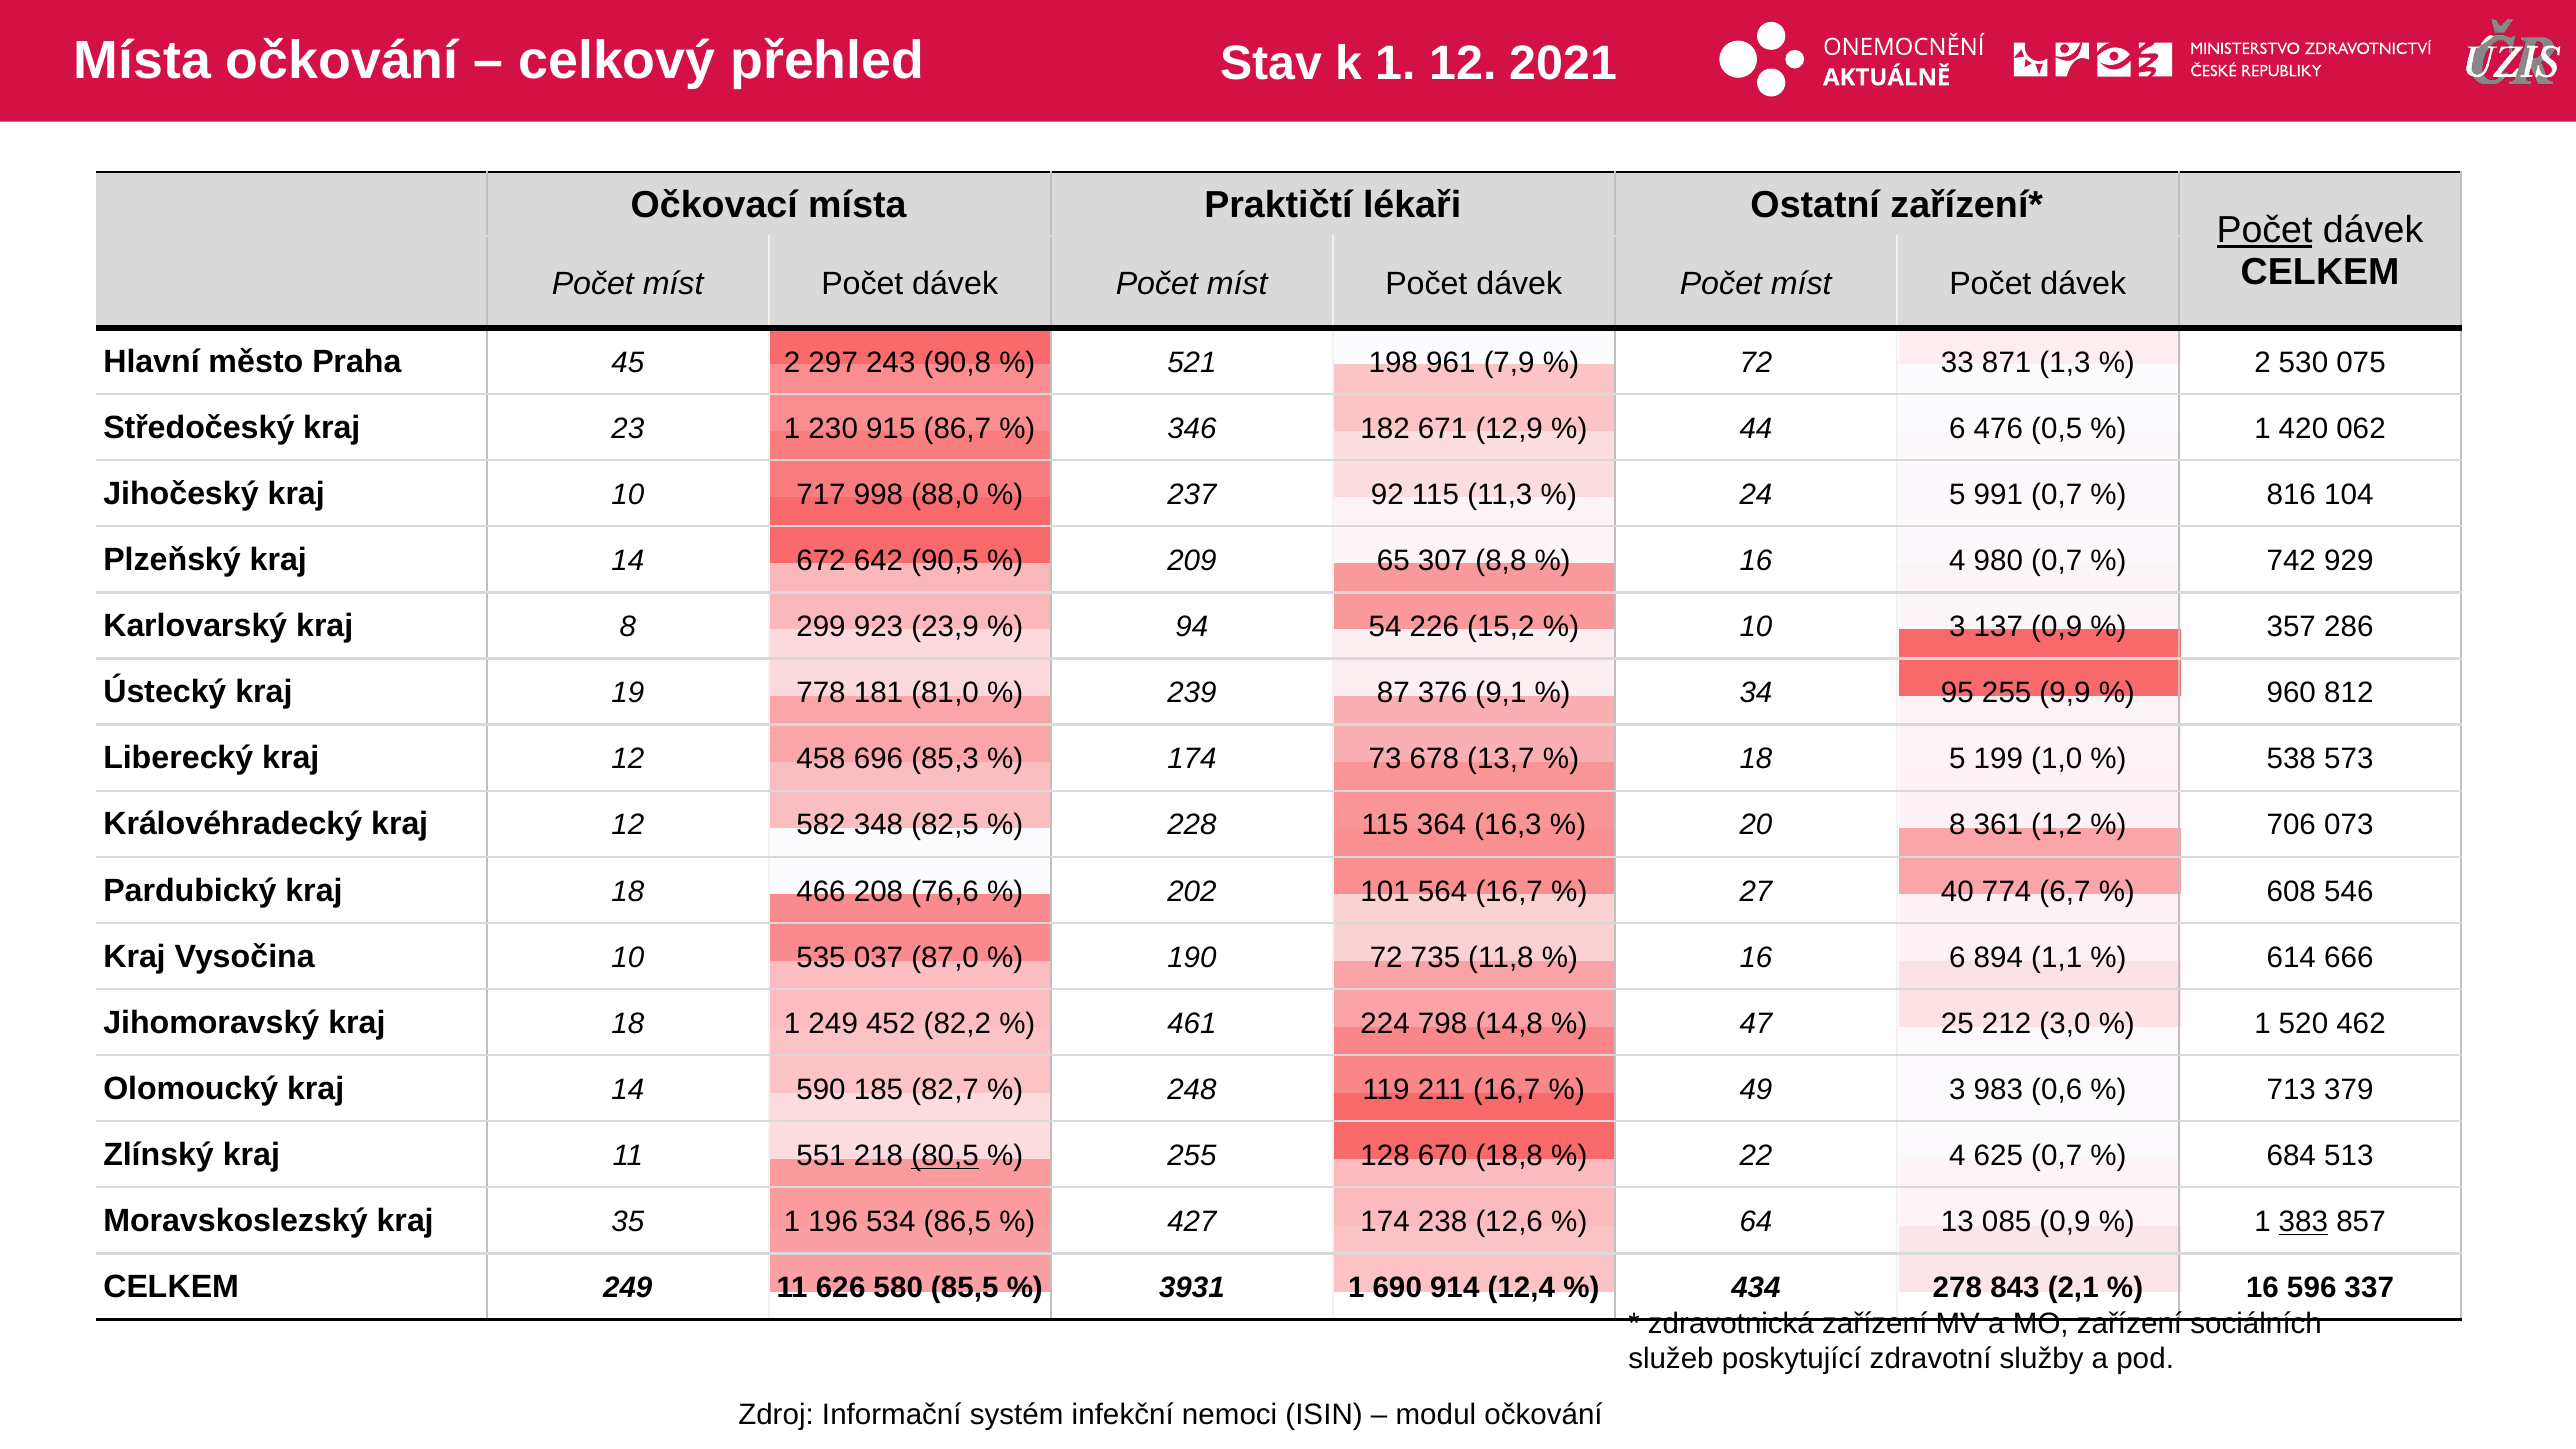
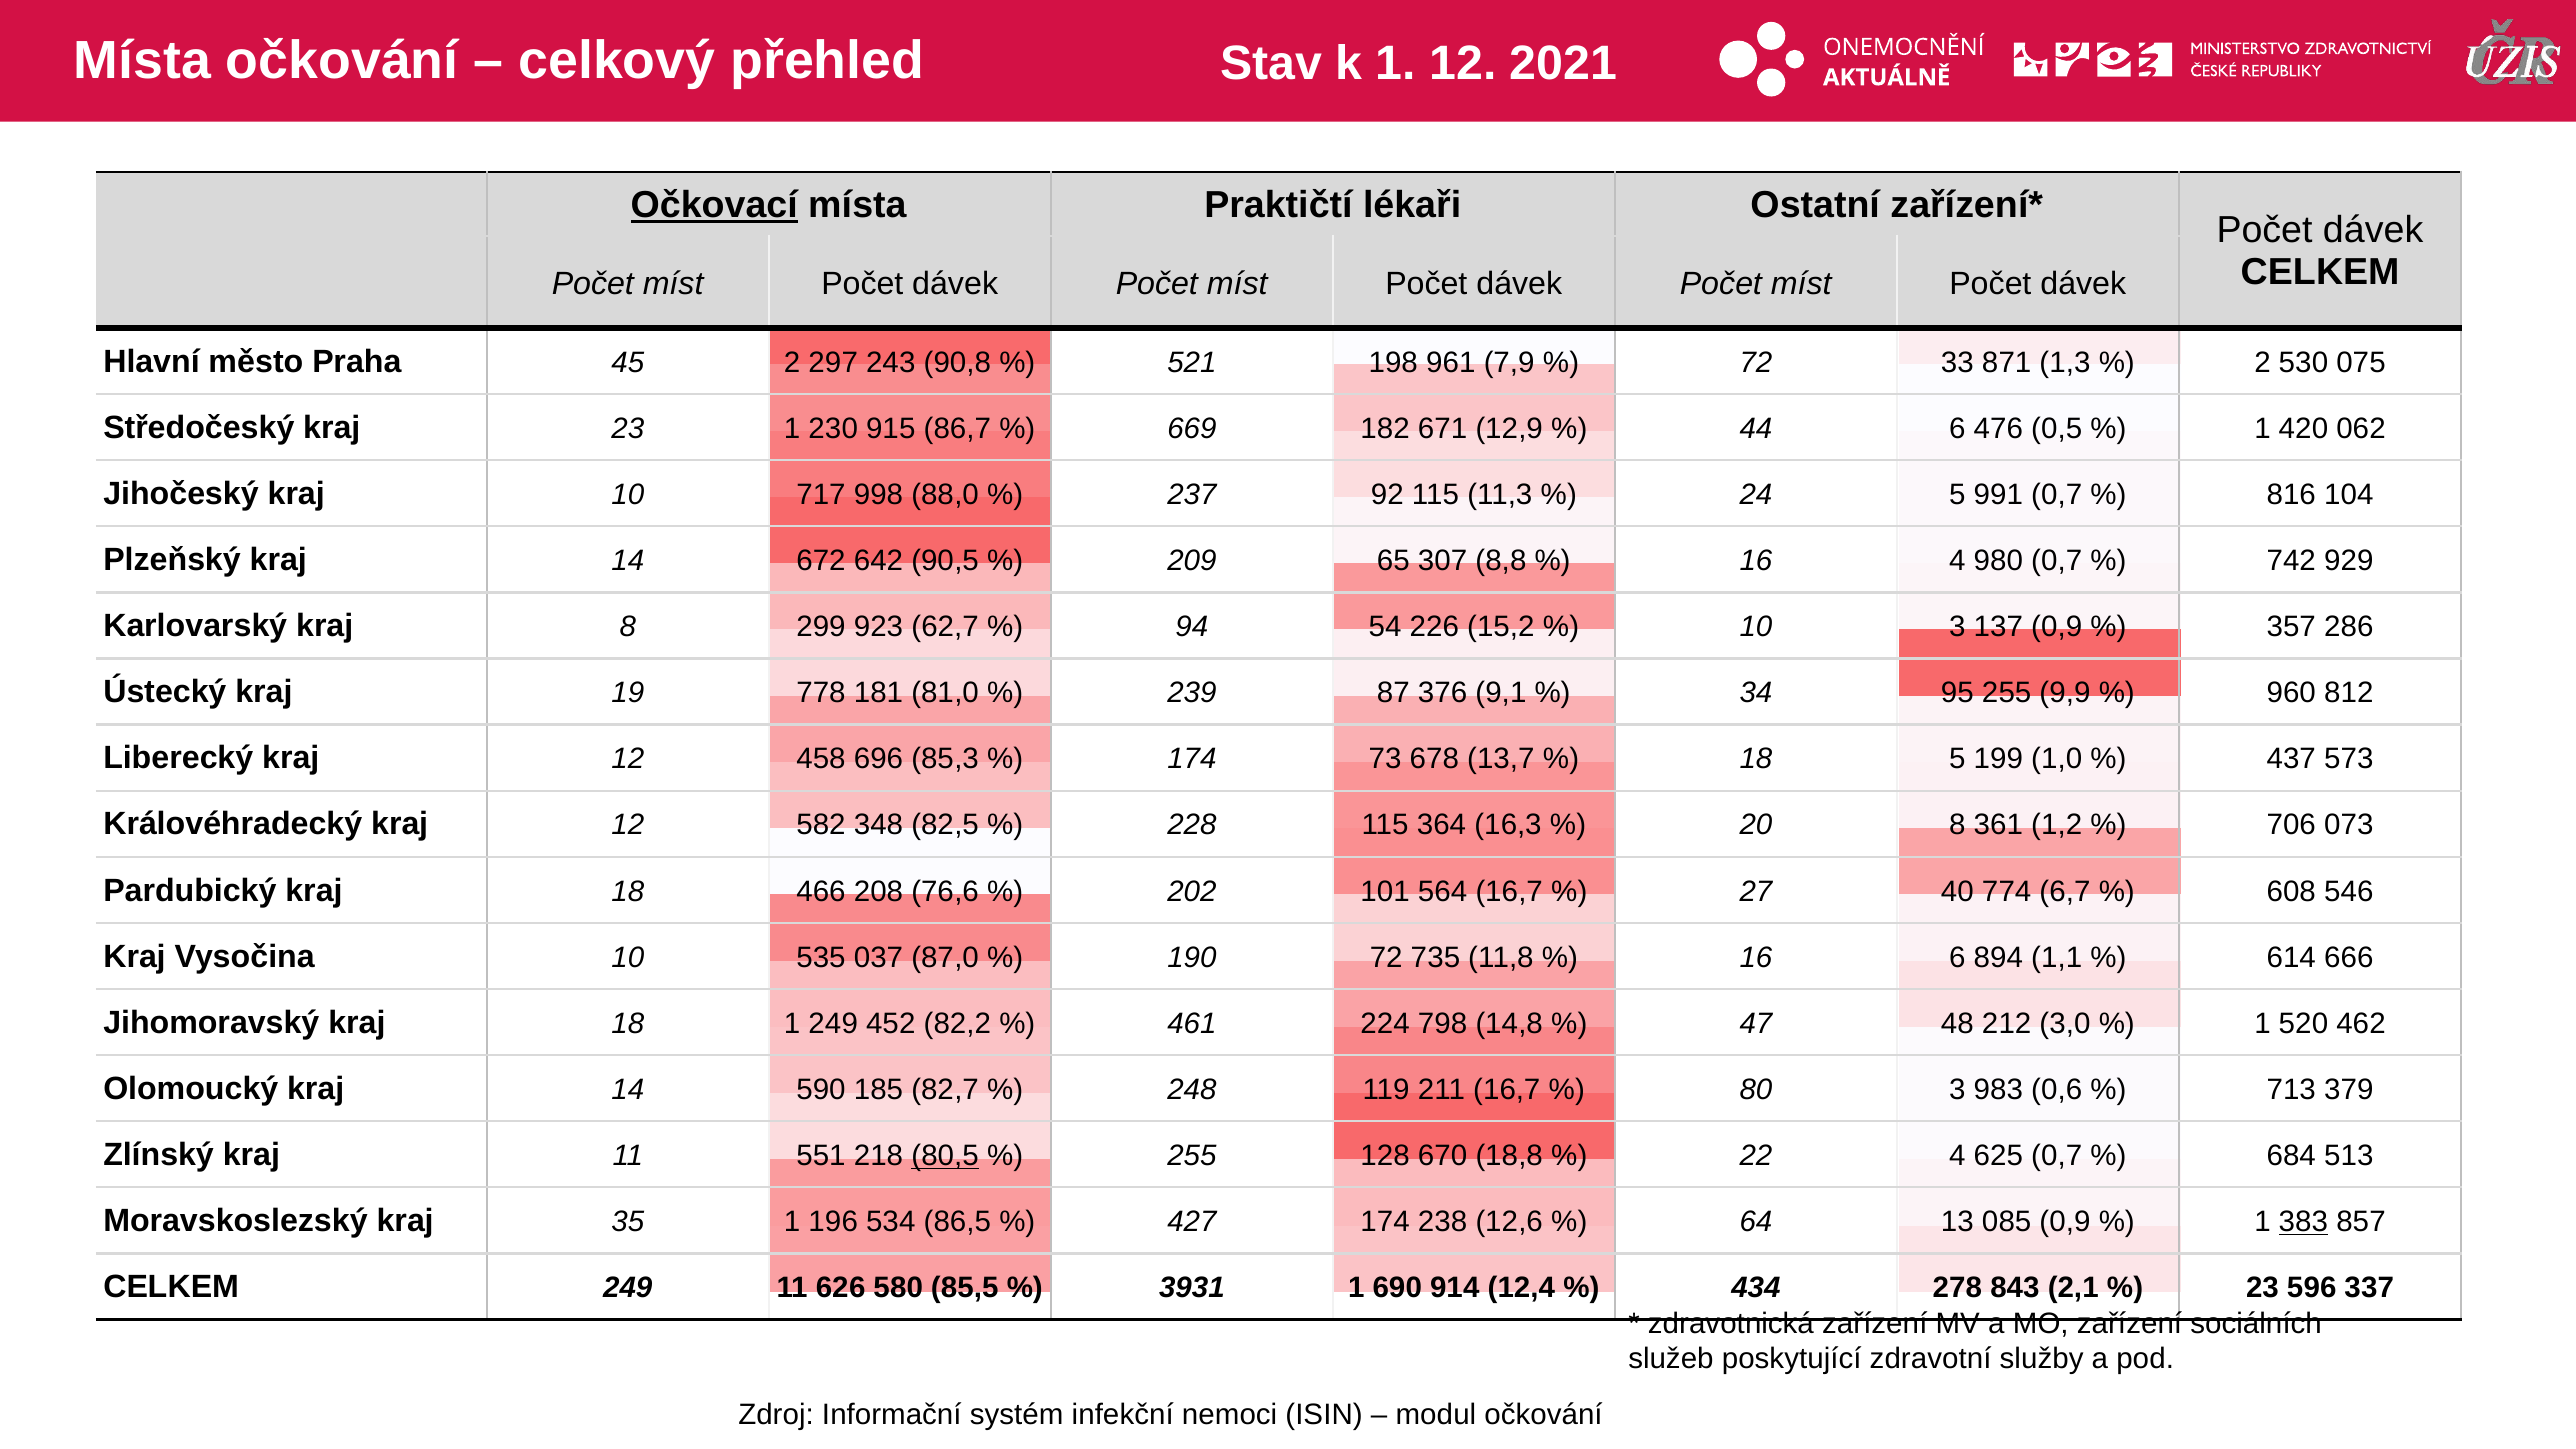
Očkovací underline: none -> present (714, 205)
Počet underline: present -> none (2265, 230)
346: 346 -> 669 (1192, 429)
23,9: 23,9 -> 62,7 (945, 627)
538: 538 -> 437 (2291, 759)
25: 25 -> 48 (1957, 1023)
49: 49 -> 80 (1756, 1090)
16: 16 -> 23 (2262, 1288)
